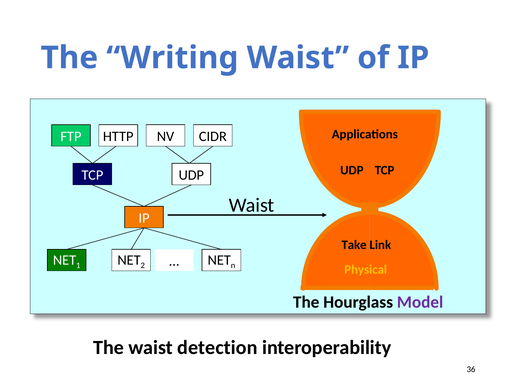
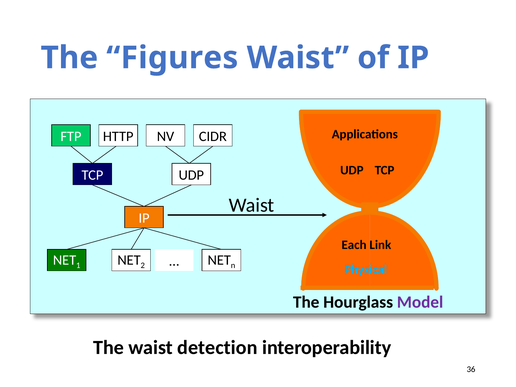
Writing: Writing -> Figures (172, 58)
Take: Take -> Each (354, 245)
Physical colour: yellow -> light blue (366, 270)
